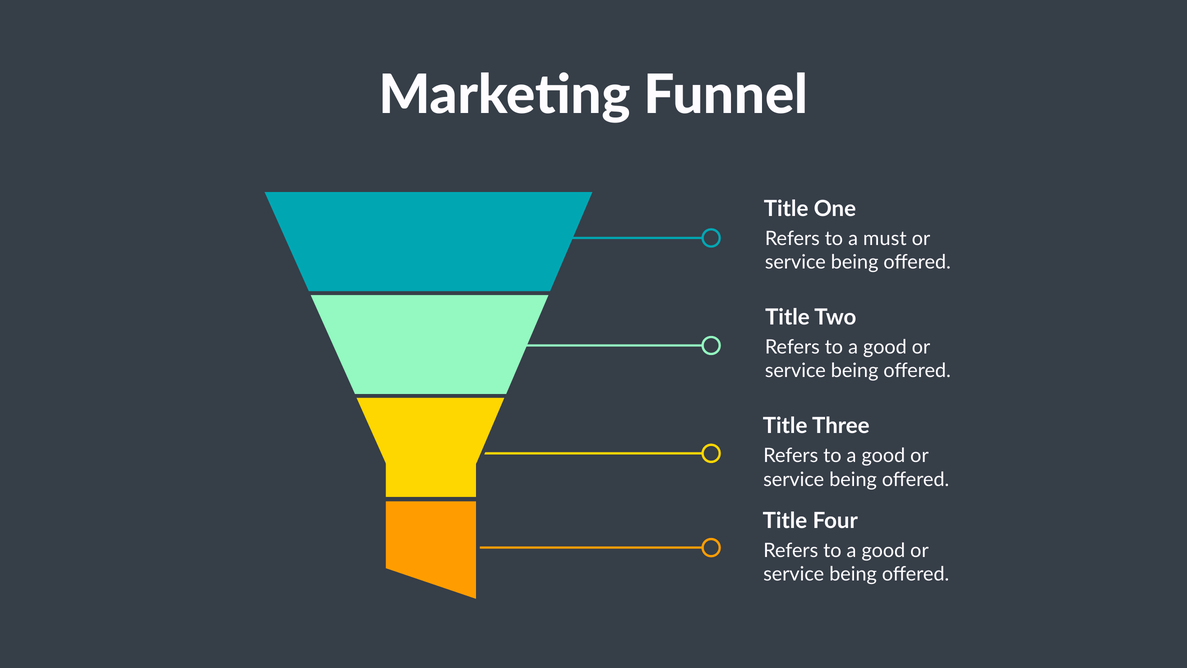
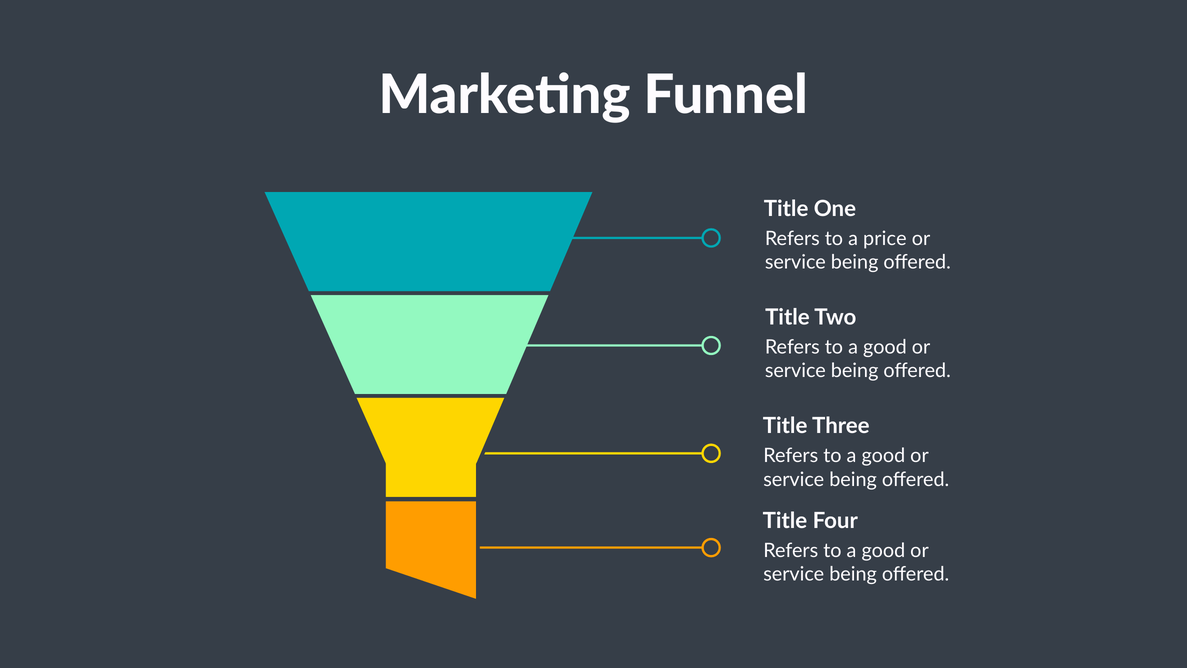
must: must -> price (885, 239)
